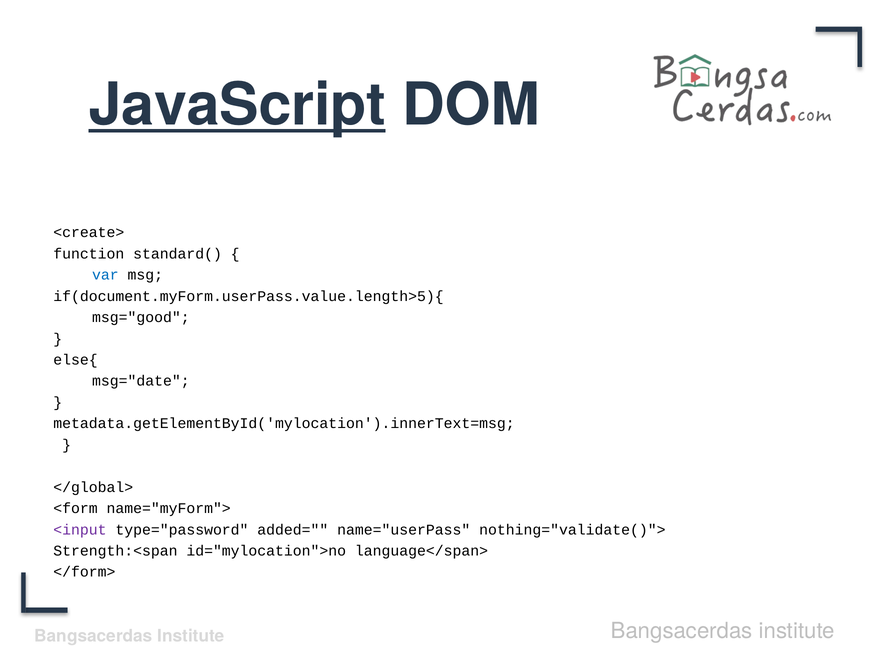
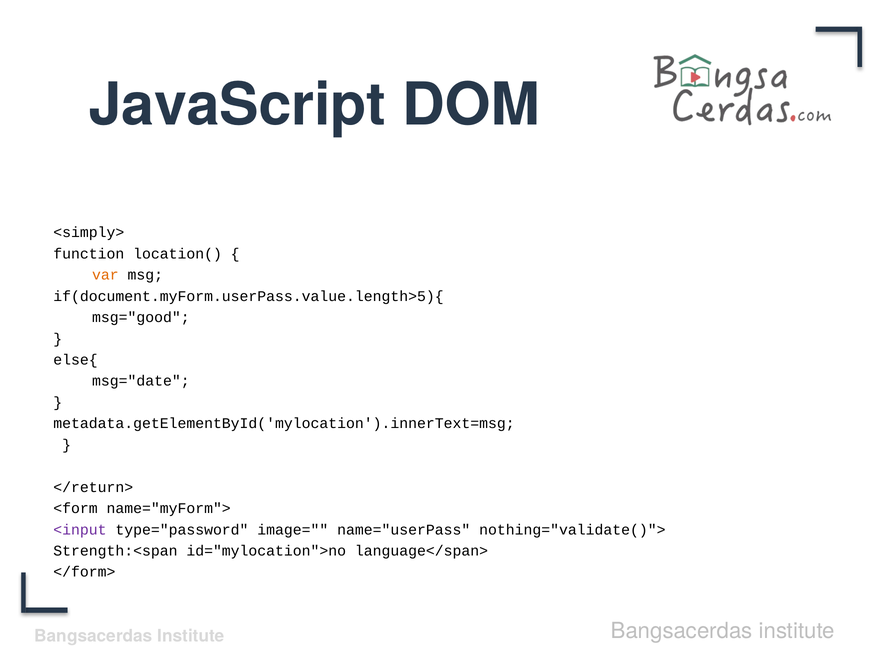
JavaScript underline: present -> none (237, 105)
<create>: <create> -> <simply> (89, 233)
standard(: standard( -> location( (178, 254)
var colour: blue -> orange (105, 275)
</global>: </global> -> </return> (93, 487)
added=: added= -> image= (293, 530)
